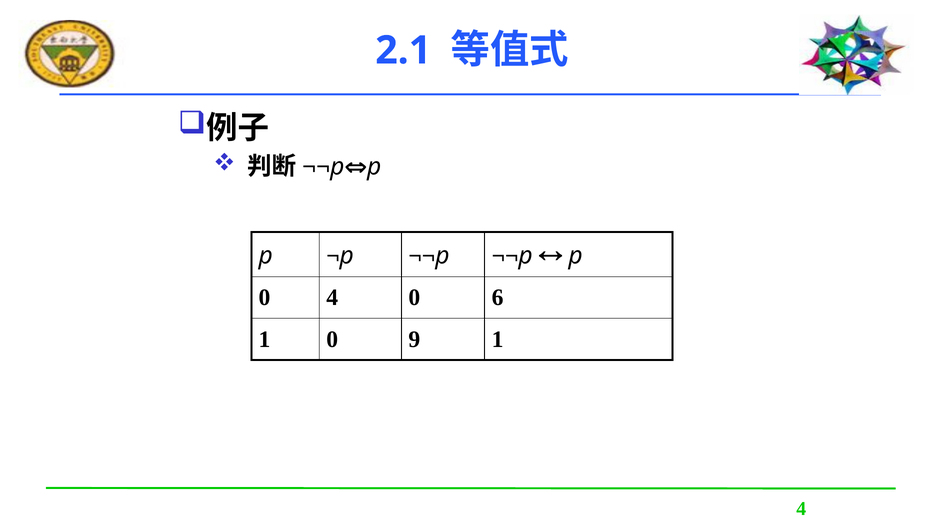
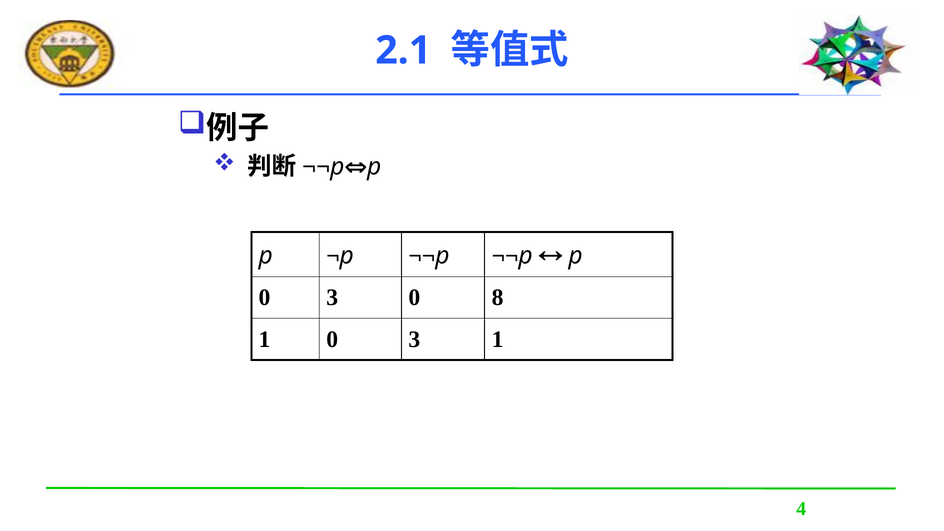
4: 4 -> 3 (332, 298)
6: 6 -> 8 (498, 298)
1 0 9: 9 -> 3 (414, 339)
